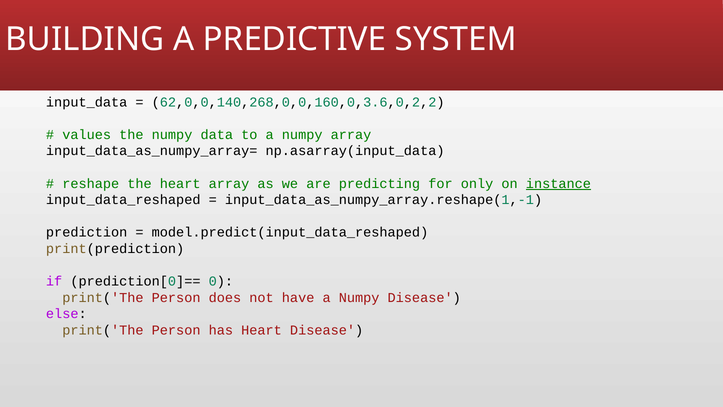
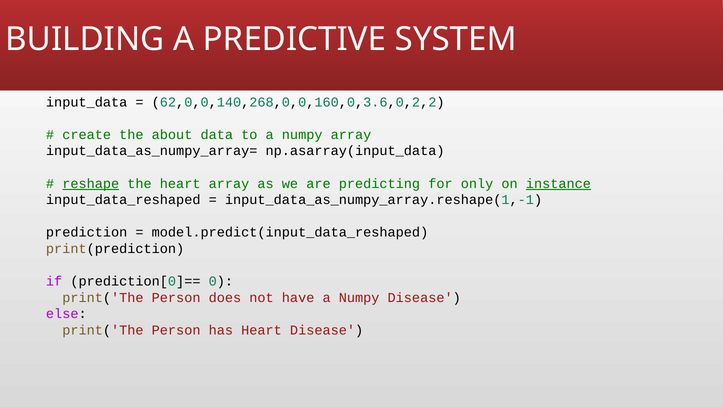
values: values -> create (87, 135)
the numpy: numpy -> about (172, 135)
reshape underline: none -> present (91, 183)
